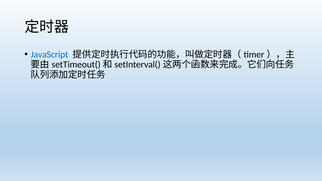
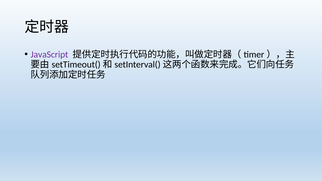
JavaScript colour: blue -> purple (49, 54)
